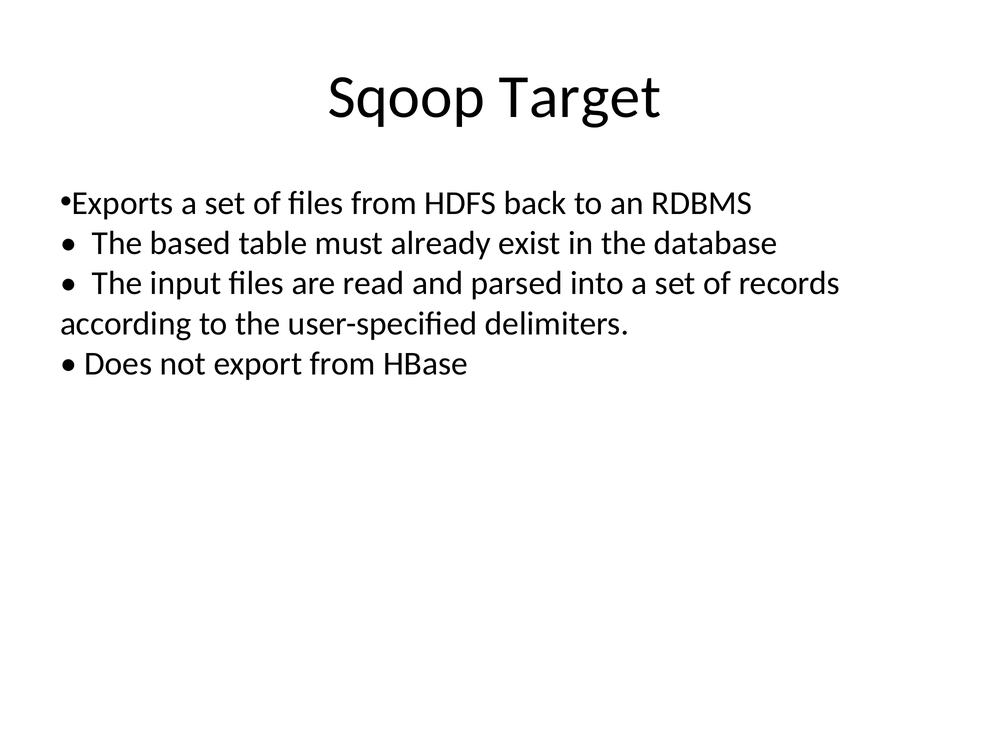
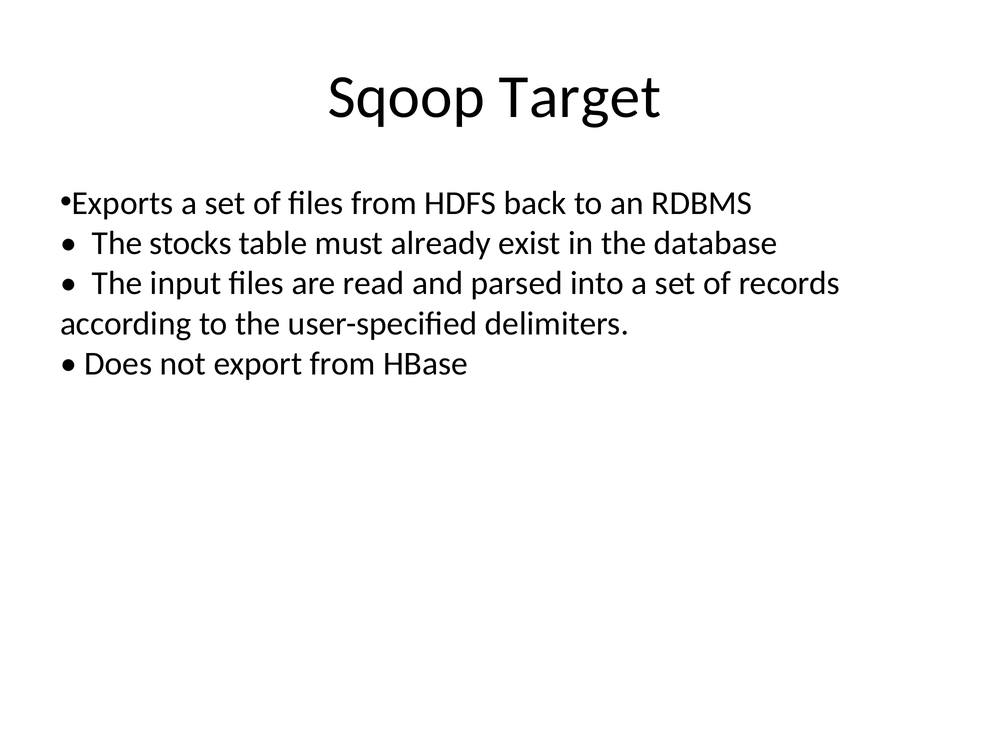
based: based -> stocks (191, 243)
